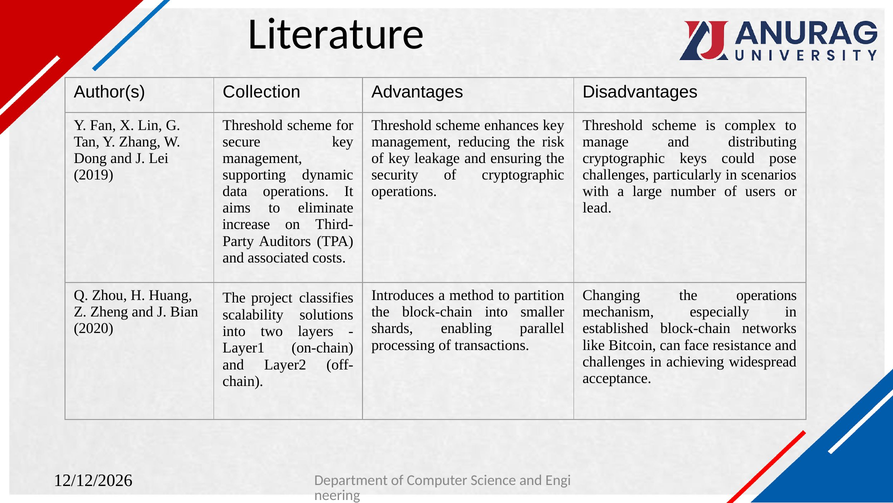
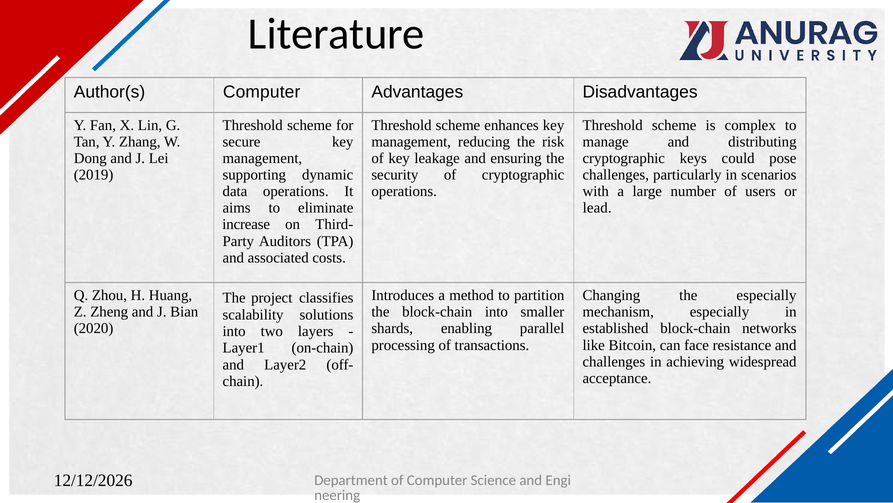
Author(s Collection: Collection -> Computer (262, 92)
the operations: operations -> especially (766, 295)
